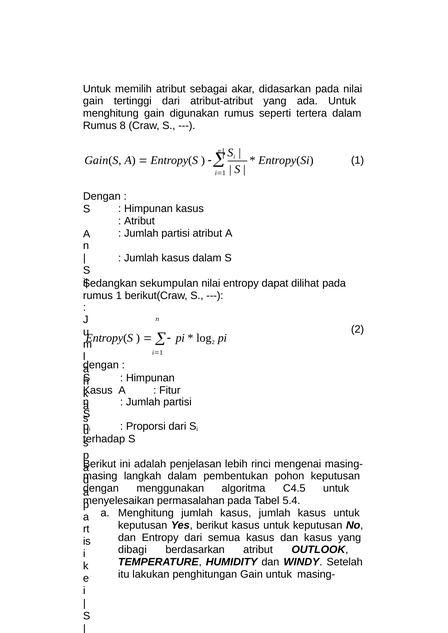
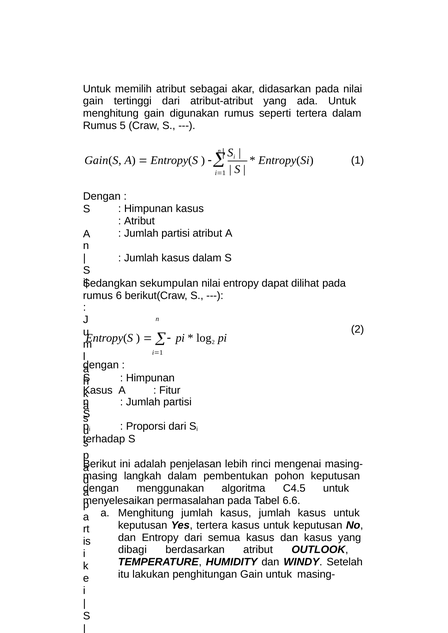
8: 8 -> 5 (123, 126)
rumus 1: 1 -> 6 (119, 296)
5.4: 5.4 -> 6.6 (292, 501)
Yes berikut: berikut -> tertera (212, 526)
